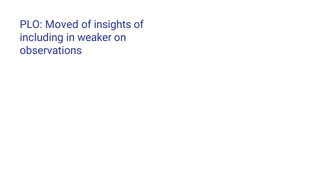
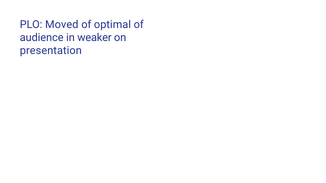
insights: insights -> optimal (112, 25)
including: including -> audience (42, 38)
observations: observations -> presentation (51, 51)
